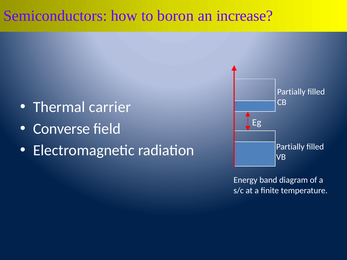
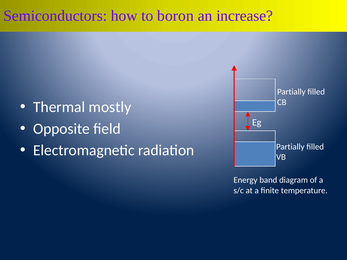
carrier: carrier -> mostly (110, 107)
Converse: Converse -> Opposite (61, 129)
